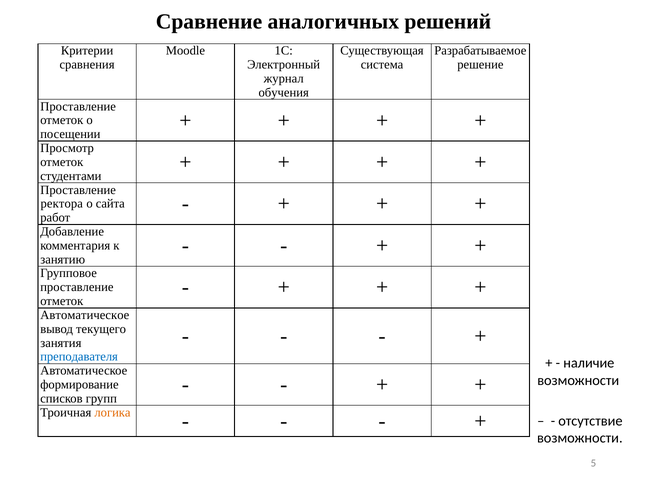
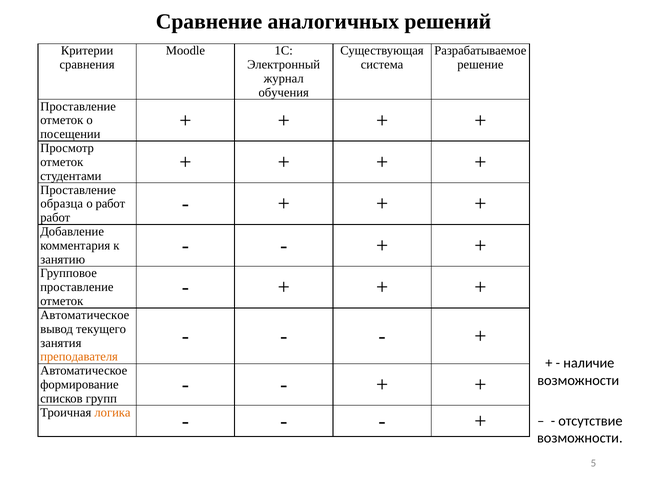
ректора: ректора -> образца (62, 204)
о сайта: сайта -> работ (110, 204)
преподавателя colour: blue -> orange (79, 357)
